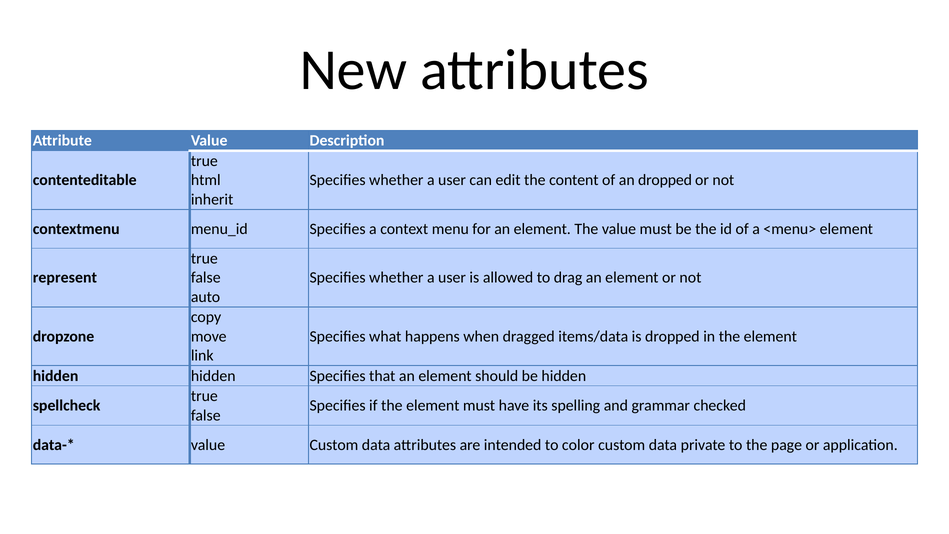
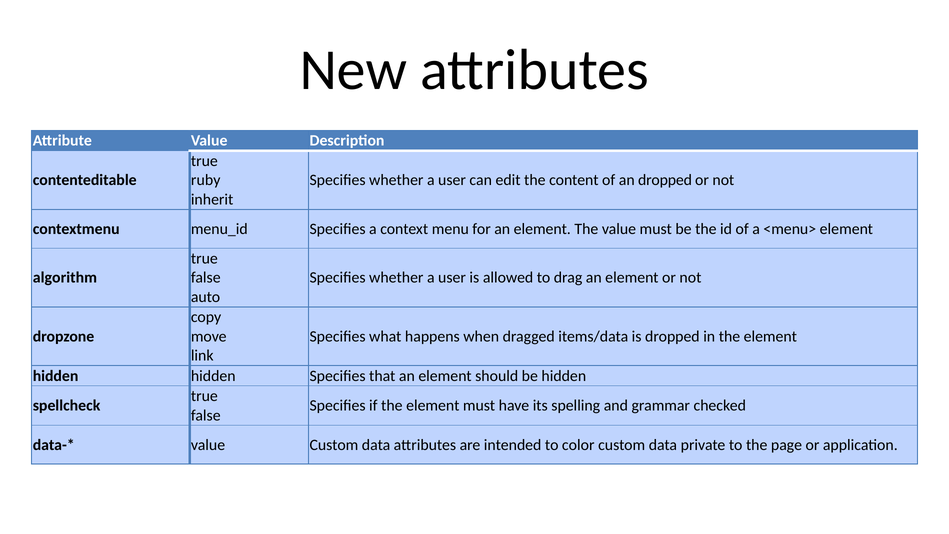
html: html -> ruby (206, 180)
represent: represent -> algorithm (65, 278)
